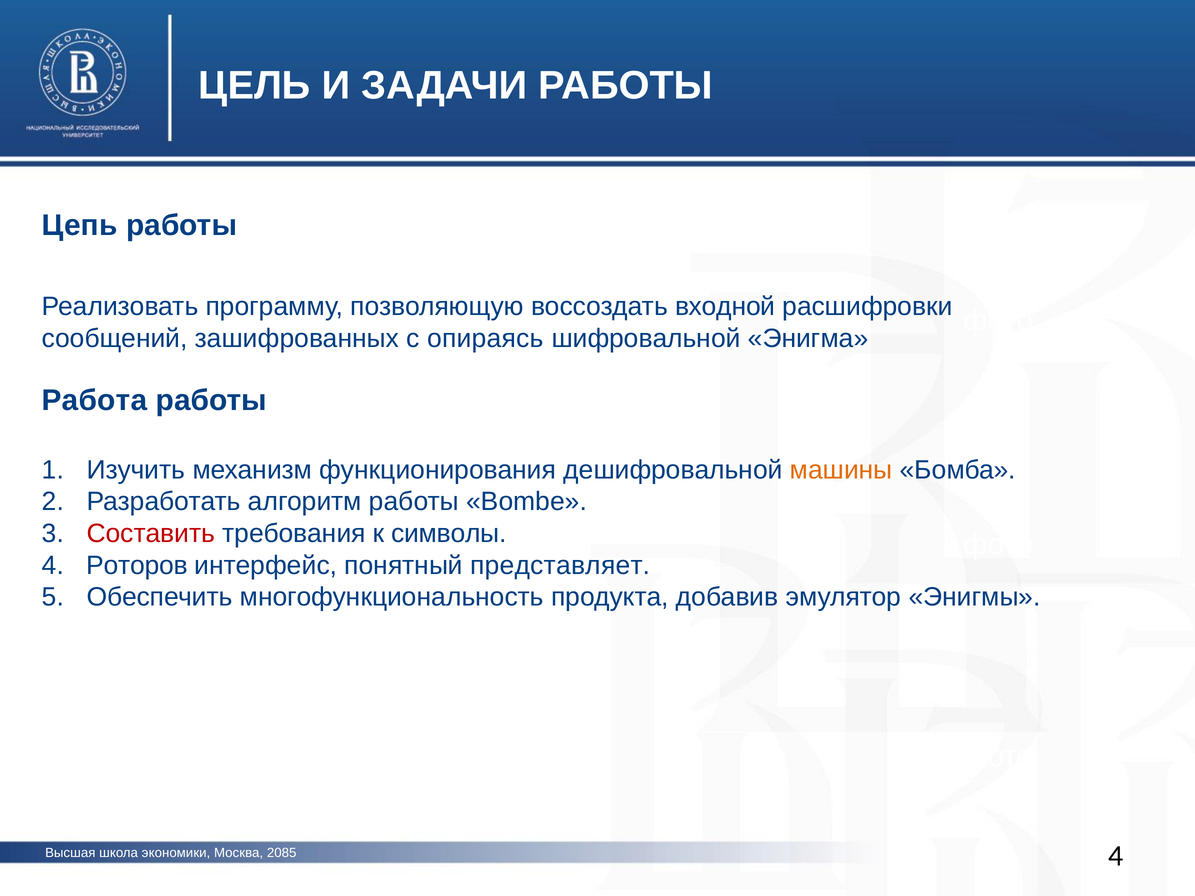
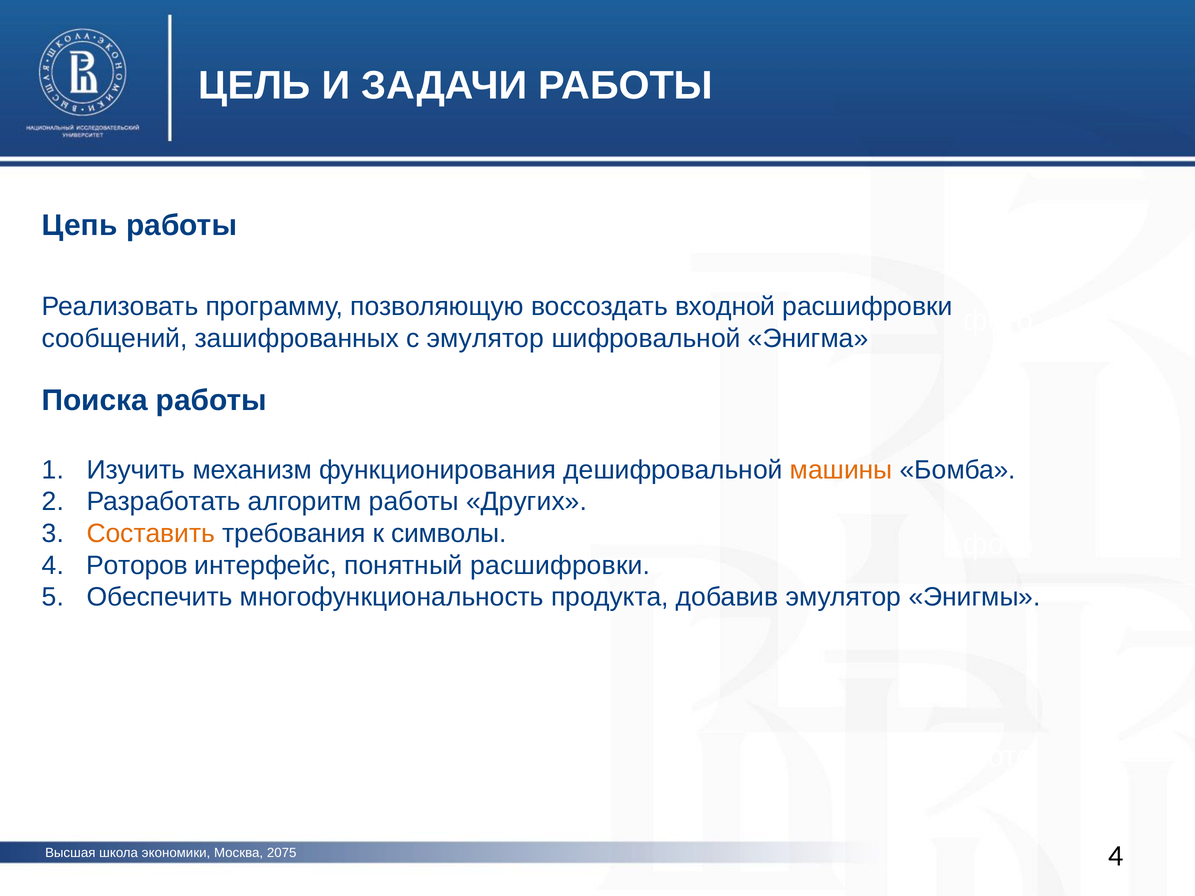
с опираясь: опираясь -> эмулятор (485, 338)
Работа: Работа -> Поиска (95, 400)
Bombe: Bombe -> Других (527, 502)
Составить colour: red -> orange (151, 534)
понятный представляет: представляет -> расшифровки (560, 566)
2085: 2085 -> 2075 (282, 853)
